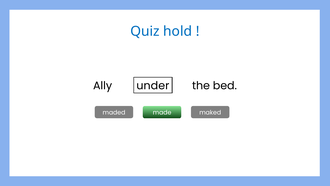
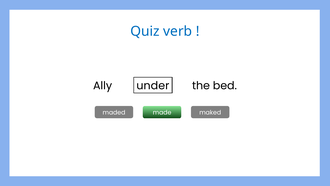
hold: hold -> verb (178, 31)
